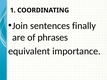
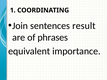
finally: finally -> result (84, 26)
